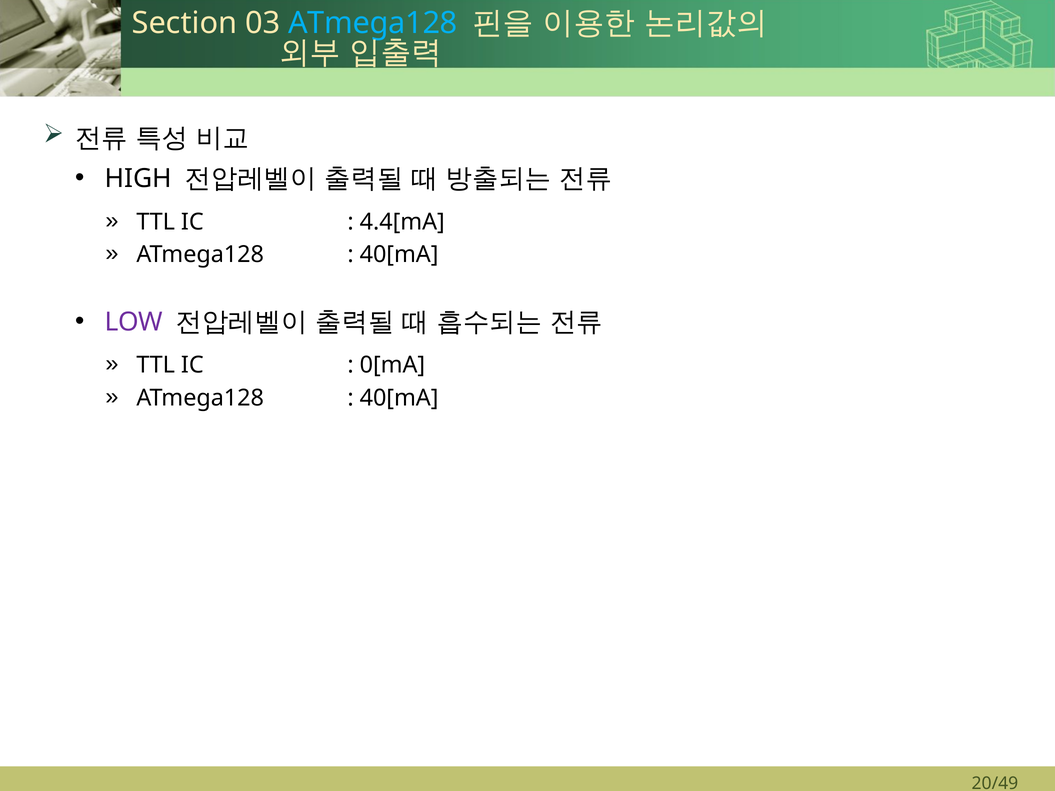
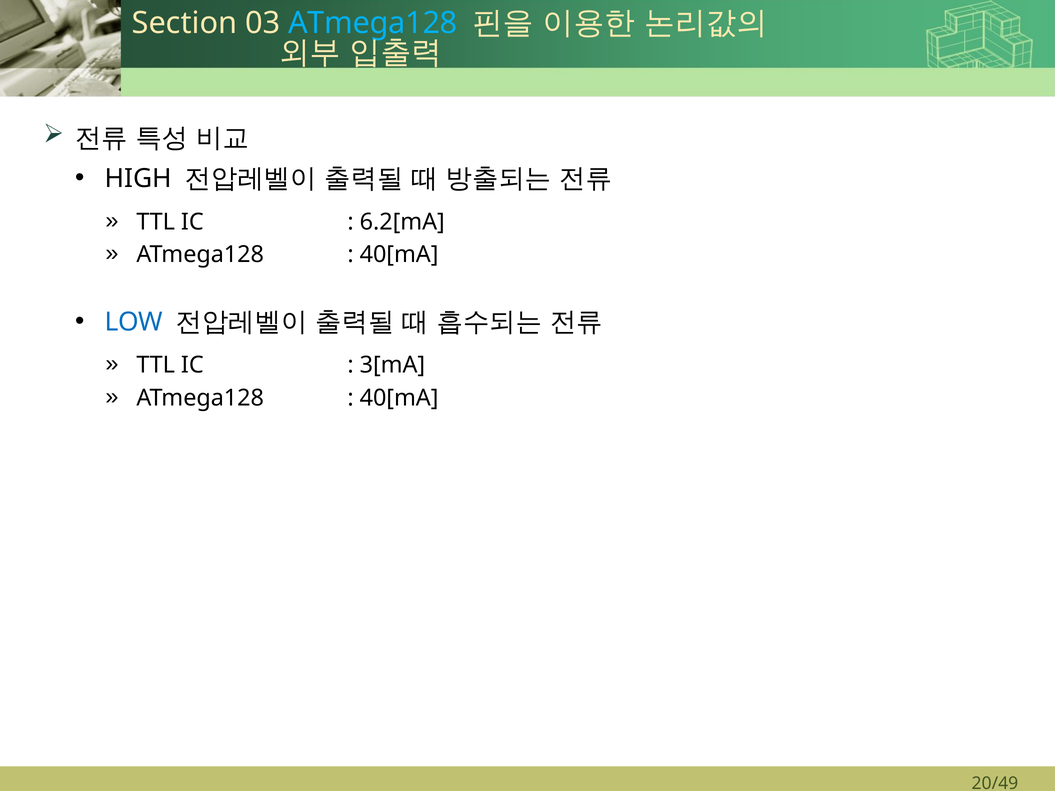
4.4[mA: 4.4[mA -> 6.2[mA (402, 222)
LOW colour: purple -> blue (134, 322)
0[mA: 0[mA -> 3[mA (392, 365)
